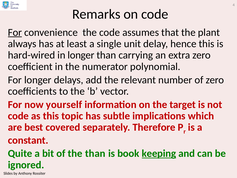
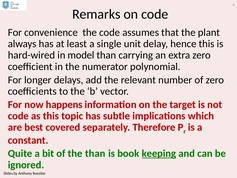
For underline: present -> none (15, 32)
in longer: longer -> model (81, 55)
yourself: yourself -> happens (64, 104)
